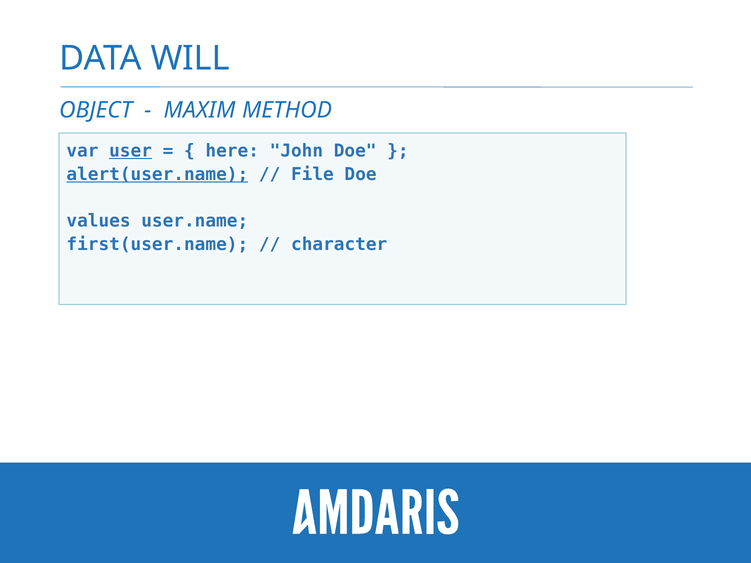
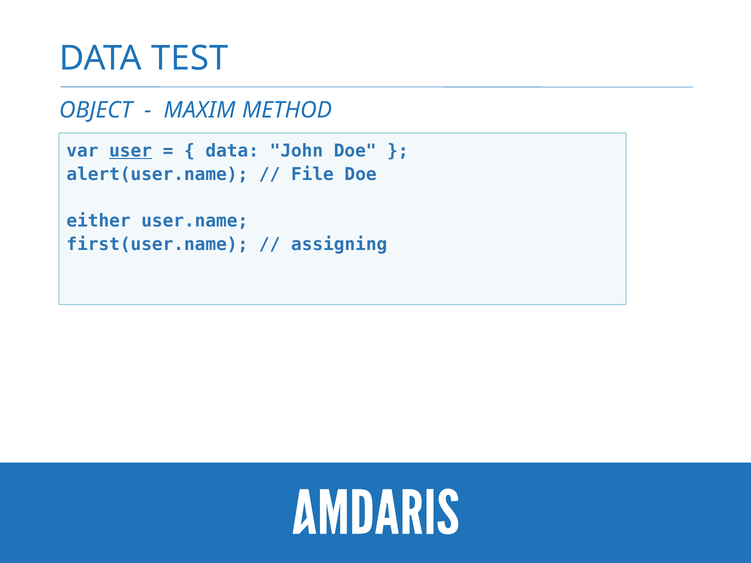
WILL: WILL -> TEST (190, 58)
here: here -> data (232, 151)
alert(user.name underline: present -> none (157, 174)
values: values -> either (99, 221)
character: character -> assigning (339, 245)
